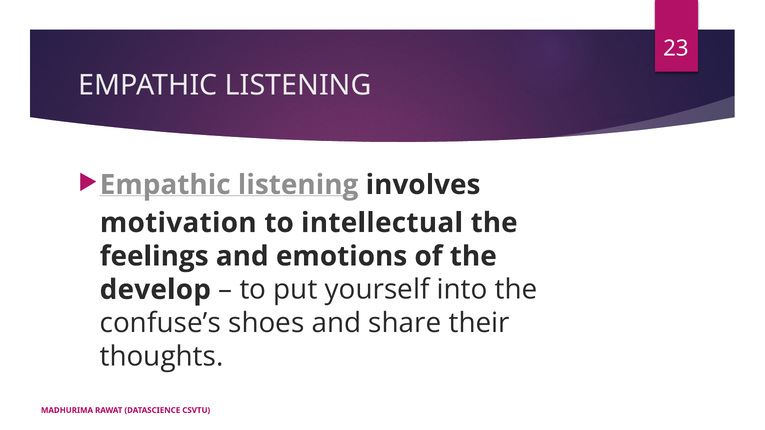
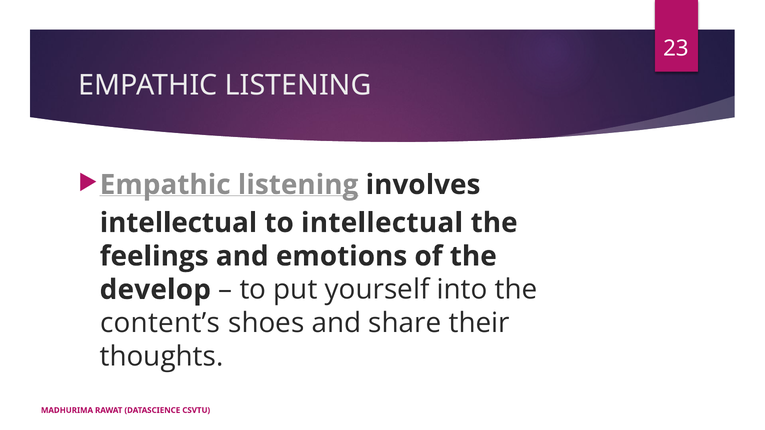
motivation: motivation -> intellectual (178, 223)
confuse’s: confuse’s -> content’s (160, 323)
